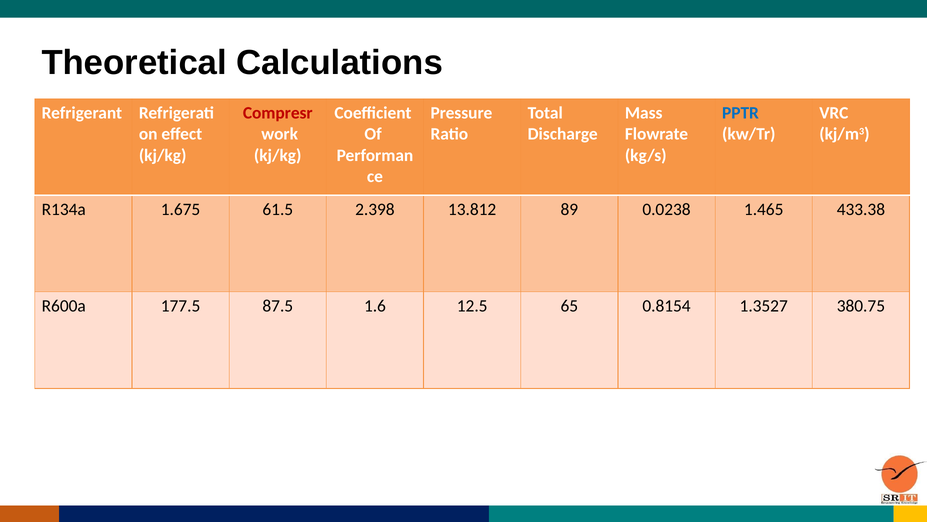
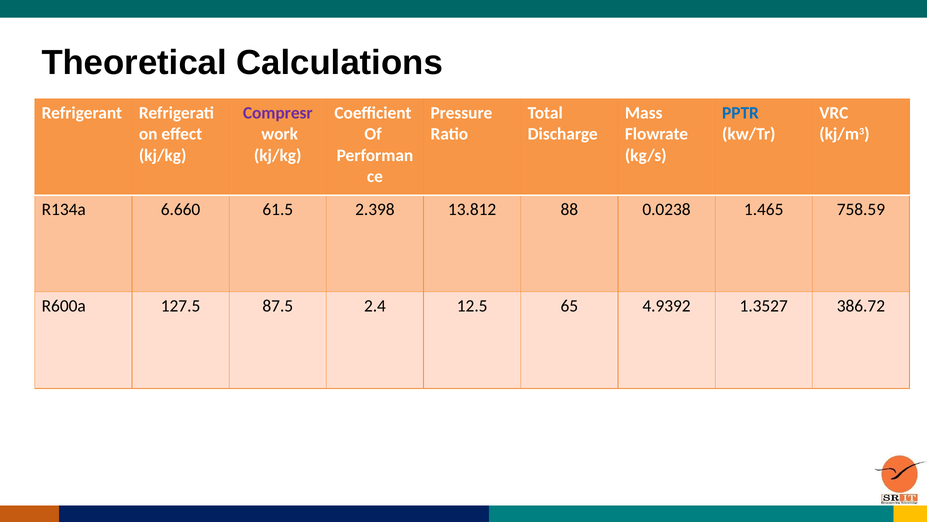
Compresr colour: red -> purple (278, 113)
1.675: 1.675 -> 6.660 (181, 209)
89: 89 -> 88 (569, 209)
433.38: 433.38 -> 758.59 (861, 209)
177.5: 177.5 -> 127.5 (181, 306)
1.6: 1.6 -> 2.4 (375, 306)
0.8154: 0.8154 -> 4.9392 (667, 306)
380.75: 380.75 -> 386.72 (861, 306)
